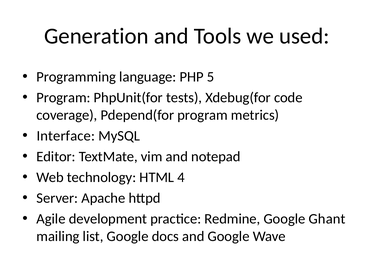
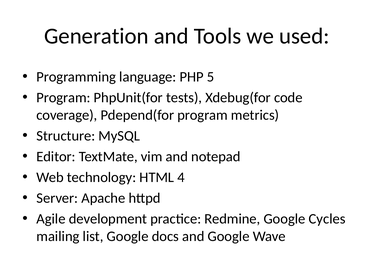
Interface: Interface -> Structure (66, 136)
Ghant: Ghant -> Cycles (327, 219)
